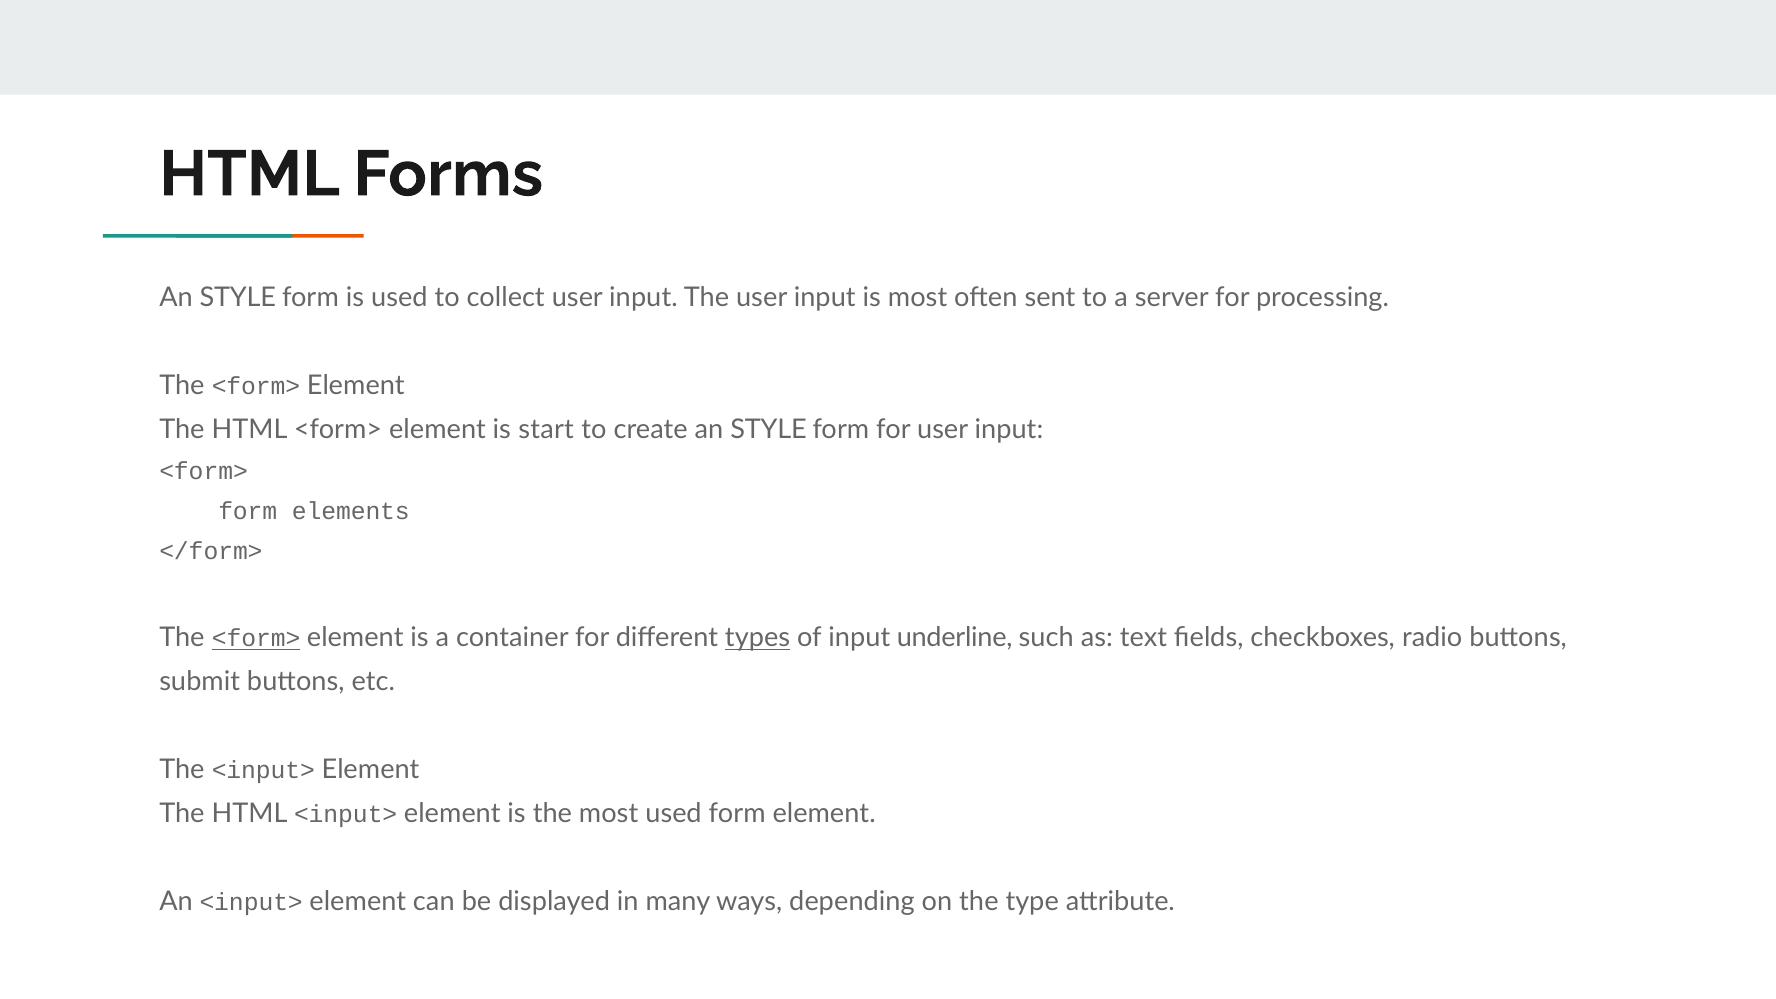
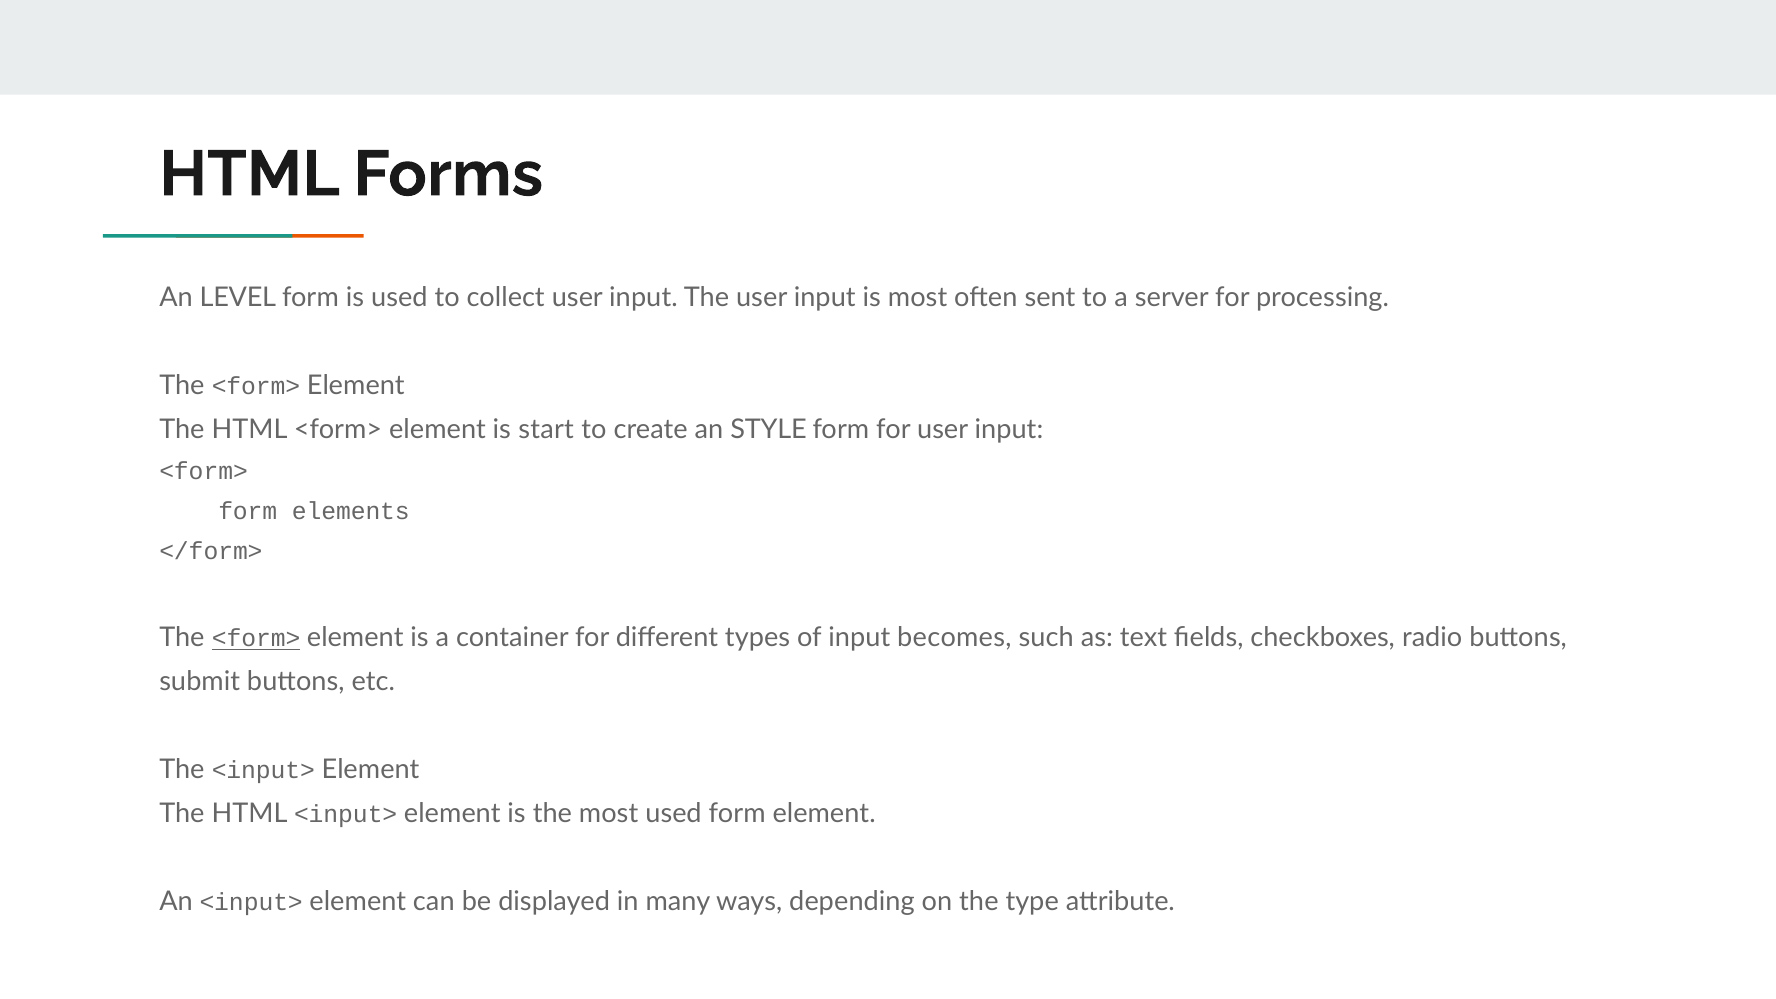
STYLE: STYLE -> LEVEL (238, 298)
types underline: present -> none (758, 638)
underline: underline -> becomes (954, 638)
